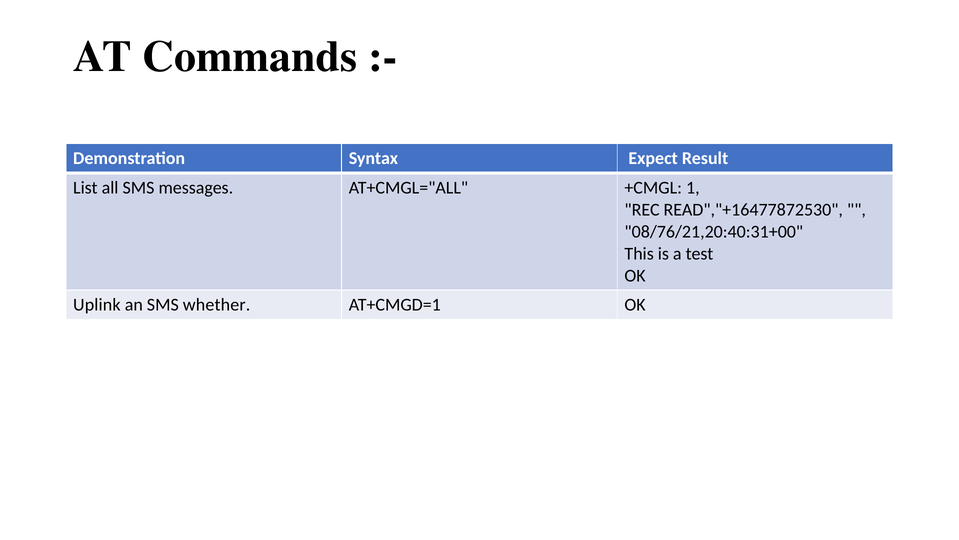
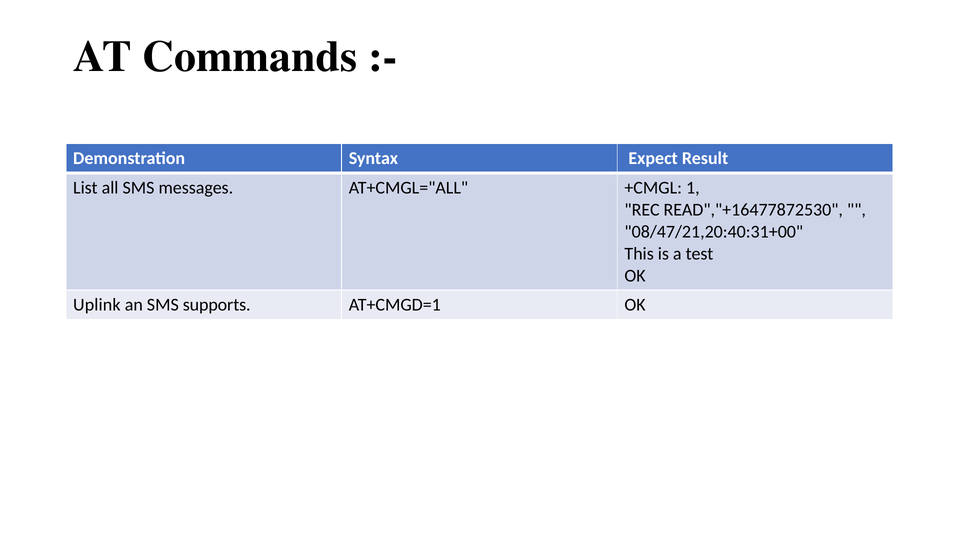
08/76/21,20:40:31+00: 08/76/21,20:40:31+00 -> 08/47/21,20:40:31+00 (714, 231)
whether: whether -> supports (217, 305)
